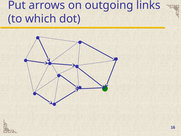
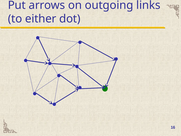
which: which -> either (41, 19)
